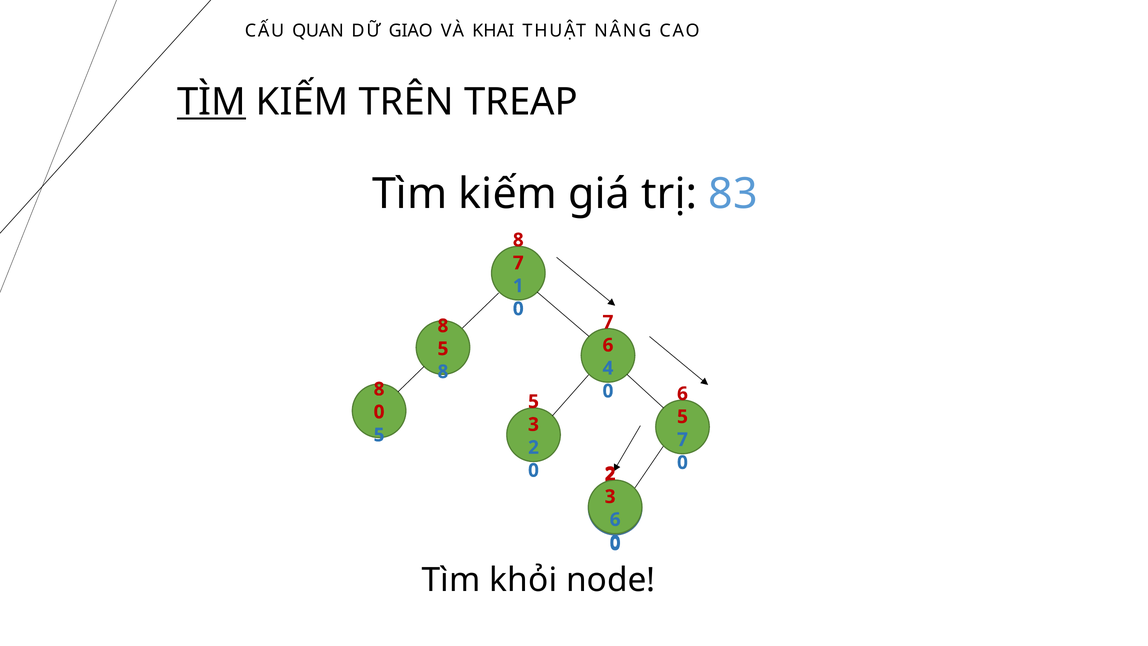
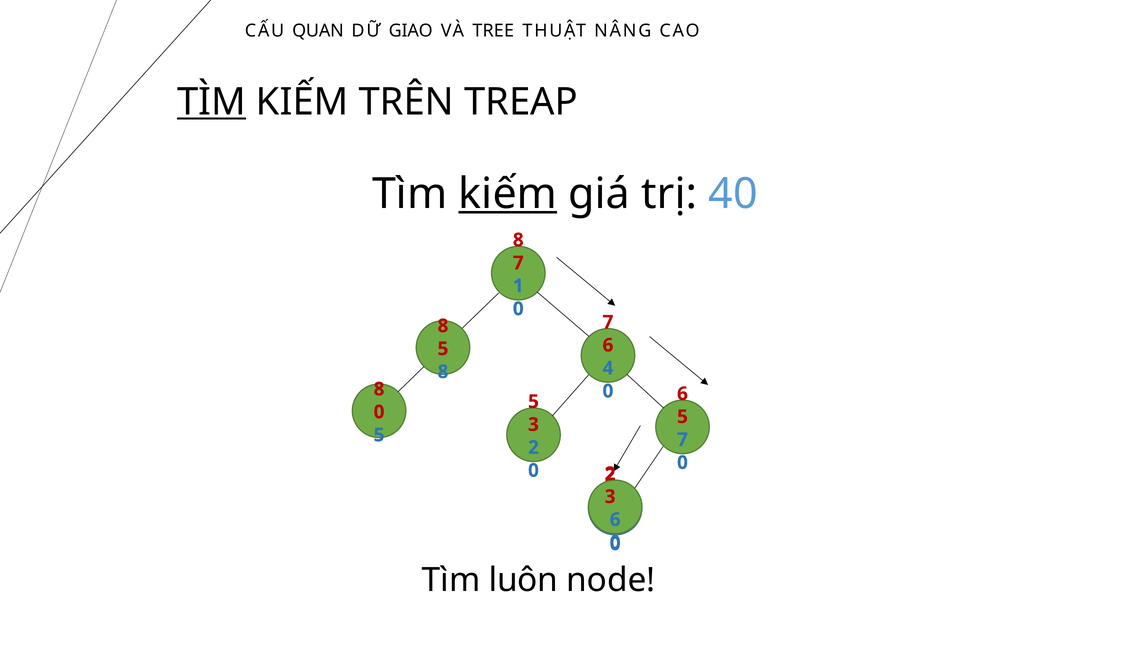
KHAI: KHAI -> TREE (493, 31)
kiếm underline: none -> present (508, 194)
83: 83 -> 40 (733, 194)
khỏi: khỏi -> luôn (523, 580)
